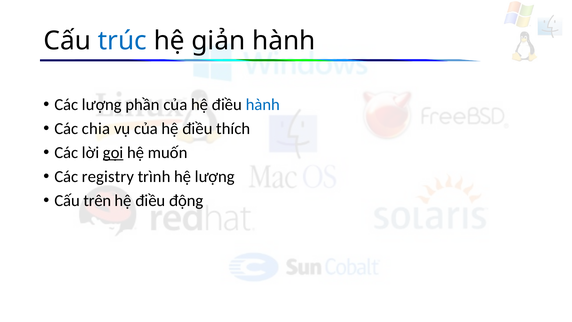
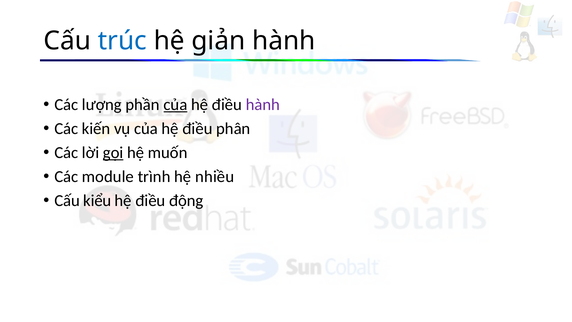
của underline: none -> present (175, 104)
hành colour: blue -> purple (263, 104)
chia: chia -> kiến (96, 128)
thích: thích -> phân (233, 128)
registry: registry -> module (108, 176)
hệ lượng: lượng -> nhiều (215, 176)
trên: trên -> kiểu (97, 200)
